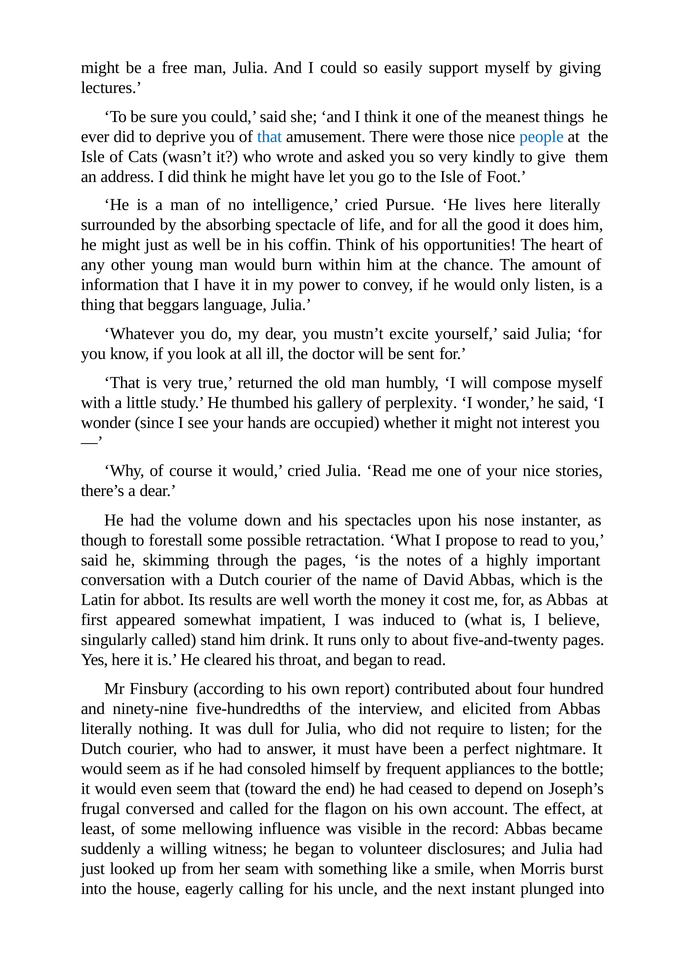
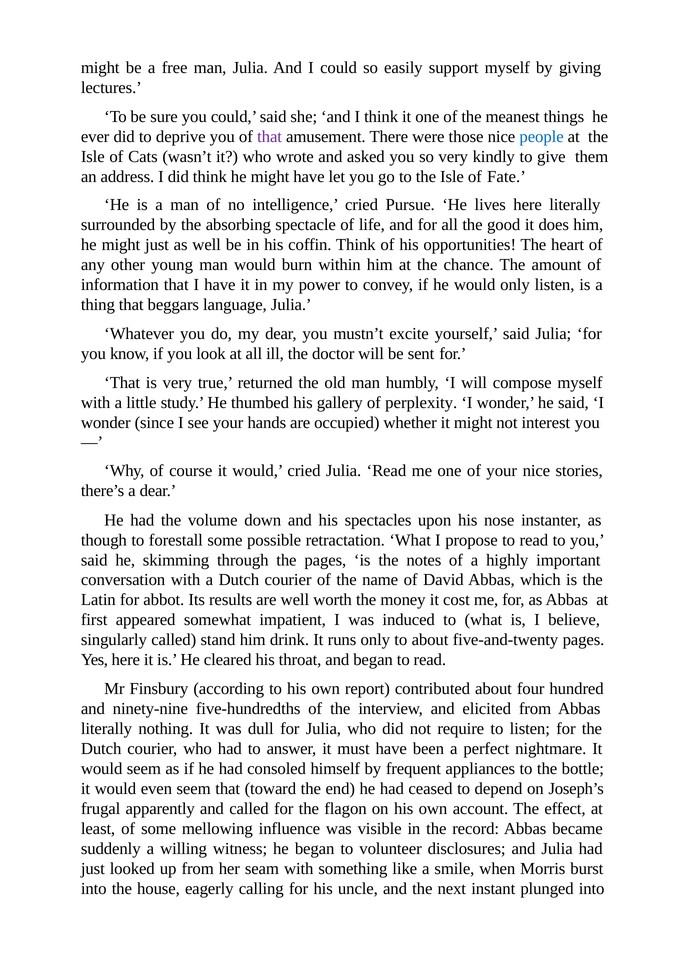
that colour: blue -> purple (270, 137)
Foot: Foot -> Fate (506, 177)
conversed: conversed -> apparently (160, 809)
